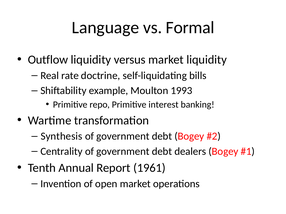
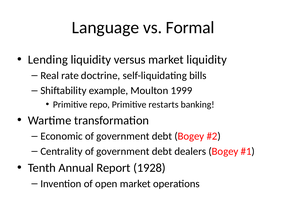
Outflow: Outflow -> Lending (48, 60)
1993: 1993 -> 1999 (182, 91)
interest: interest -> restarts (164, 105)
Synthesis: Synthesis -> Economic (61, 137)
1961: 1961 -> 1928 (149, 168)
